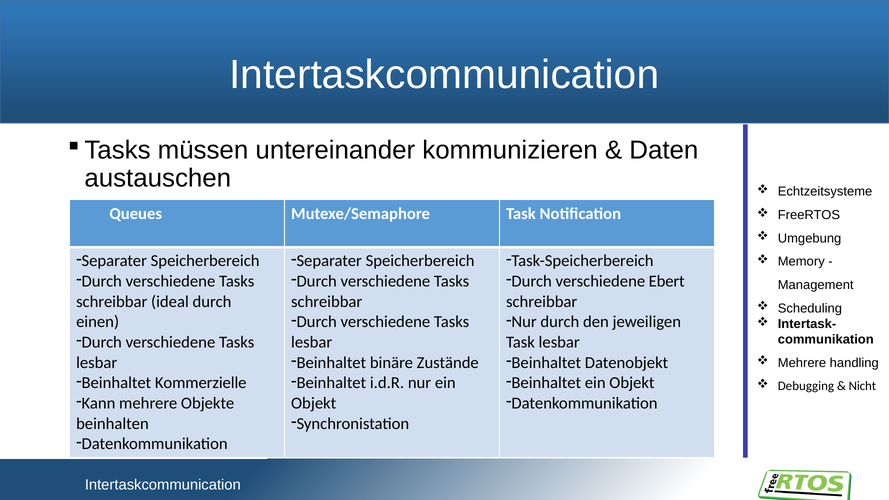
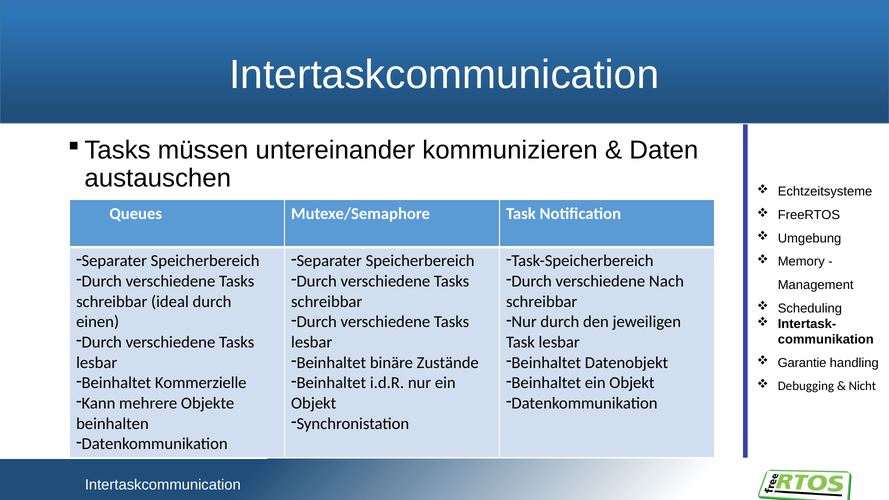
Ebert: Ebert -> Nach (666, 281)
Mehrere: Mehrere -> Garantie (802, 363)
